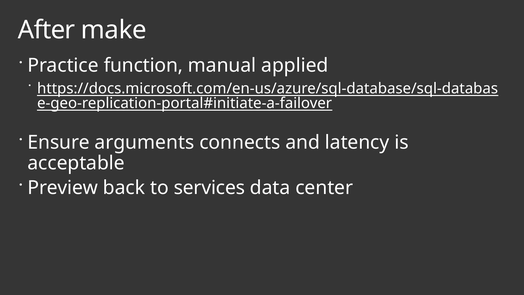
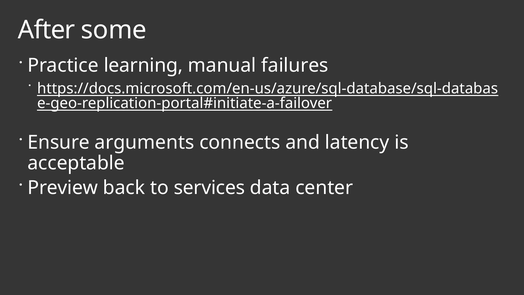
make: make -> some (114, 30)
function: function -> learning (143, 65)
applied: applied -> failures (295, 65)
